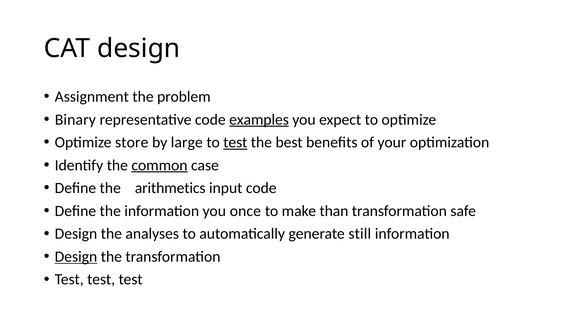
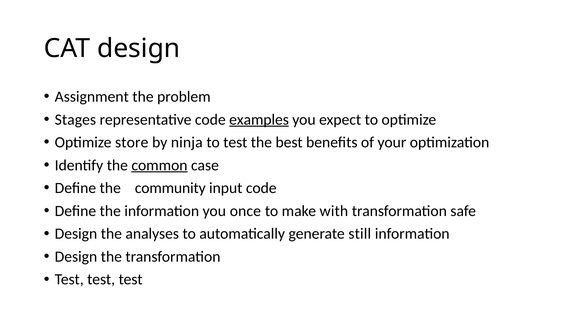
Binary: Binary -> Stages (75, 120)
large: large -> ninja (187, 142)
test underline: present -> none (235, 142)
arithmetics: arithmetics -> community (170, 188)
than: than -> with (334, 211)
Design underline: present -> none (76, 257)
